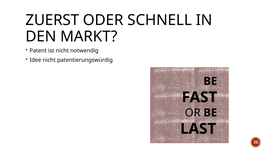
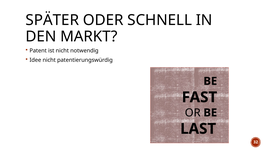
ZUERST: ZUERST -> SPÄTER (52, 20)
